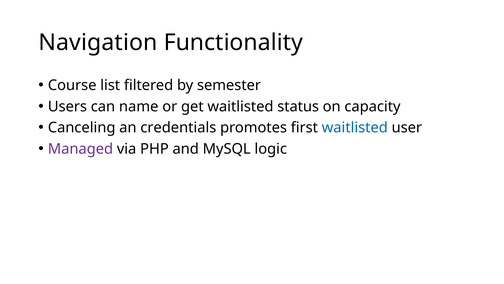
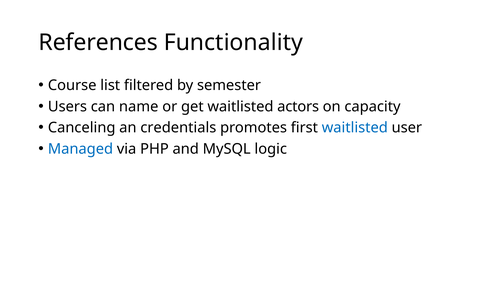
Navigation: Navigation -> References (98, 42)
status: status -> actors (298, 106)
Managed colour: purple -> blue (80, 149)
